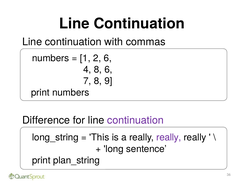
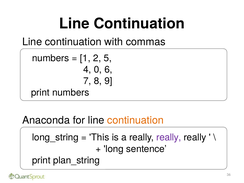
2 6: 6 -> 5 (108, 58)
4 8: 8 -> 0 (98, 70)
Difference: Difference -> Anaconda (46, 120)
continuation colour: purple -> orange (135, 120)
